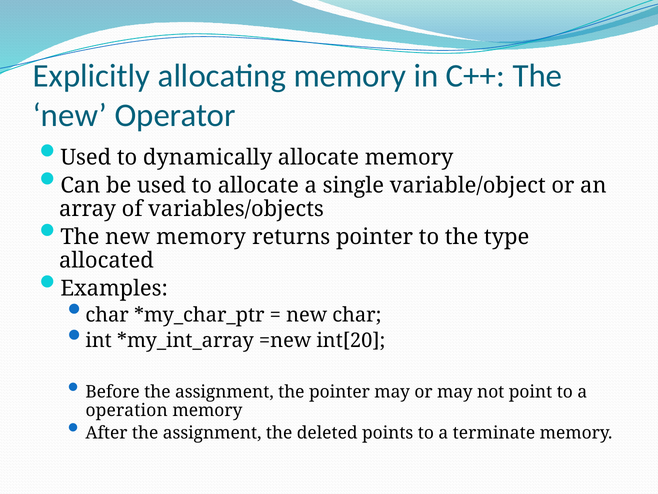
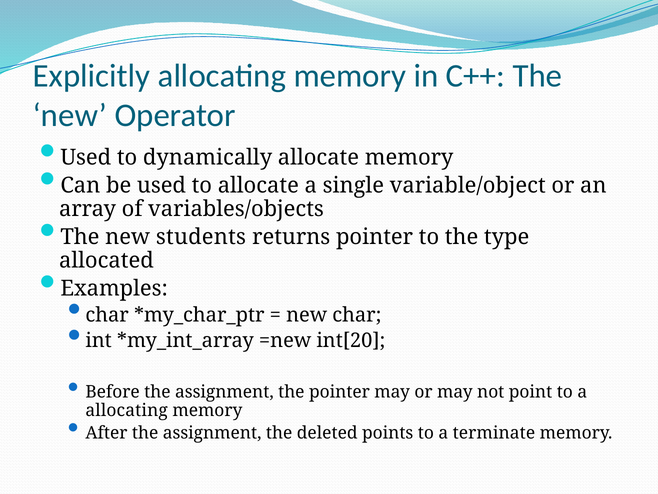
new memory: memory -> students (201, 237)
operation: operation -> allocating (127, 410)
